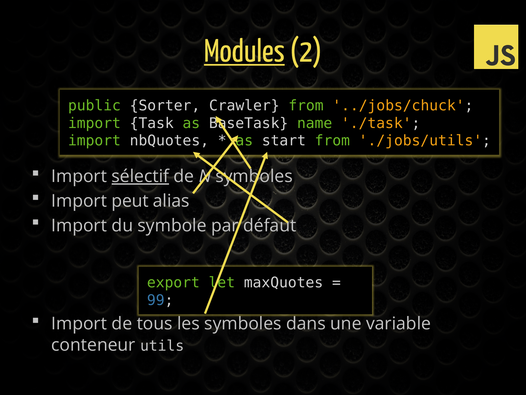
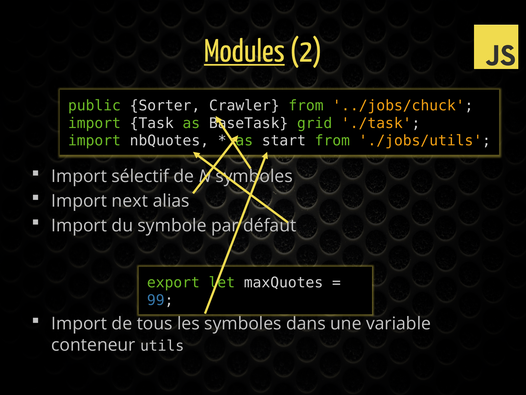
name: name -> grid (315, 123)
sélectif underline: present -> none (140, 176)
peut: peut -> next (130, 201)
